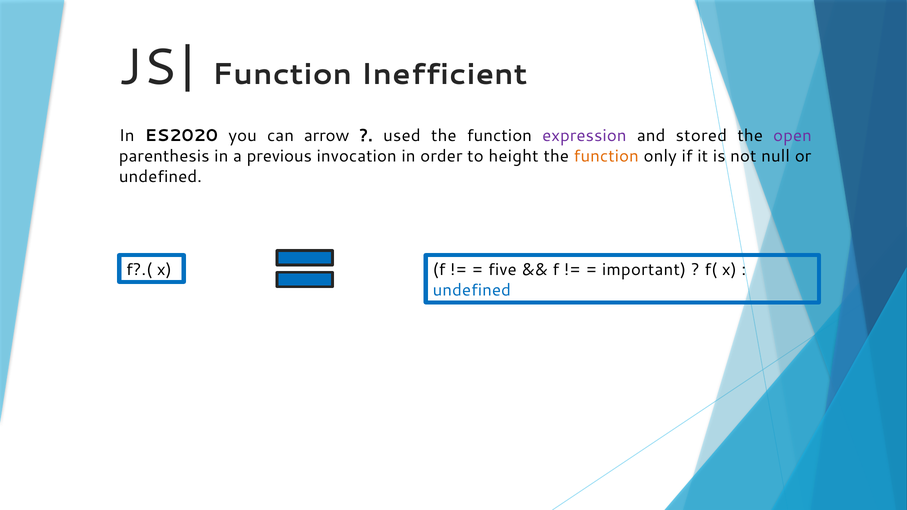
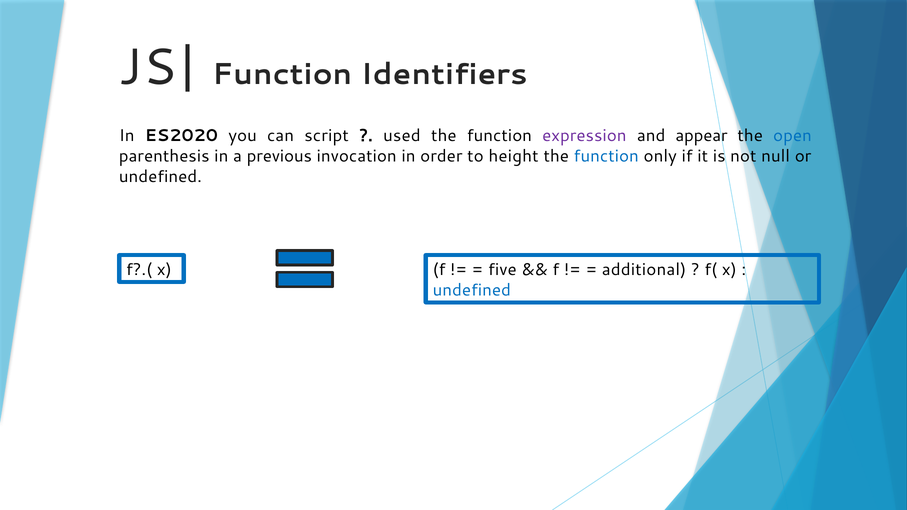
Inefficient: Inefficient -> Identifiers (444, 74)
arrow: arrow -> script (327, 136)
stored: stored -> appear (701, 136)
open colour: purple -> blue (792, 136)
function colour: orange -> blue (606, 156)
important: important -> additional (644, 270)
